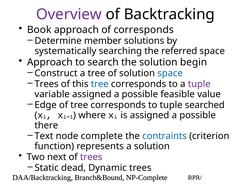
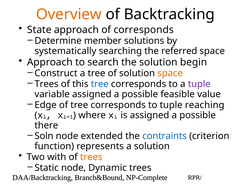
Overview colour: purple -> orange (69, 14)
Book: Book -> State (39, 30)
space colour: blue -> orange (170, 73)
searched: searched -> reaching (205, 105)
Text: Text -> Soln (44, 136)
complete: complete -> extended (102, 136)
next: next -> with (57, 157)
trees colour: purple -> orange (91, 157)
Static dead: dead -> node (74, 168)
